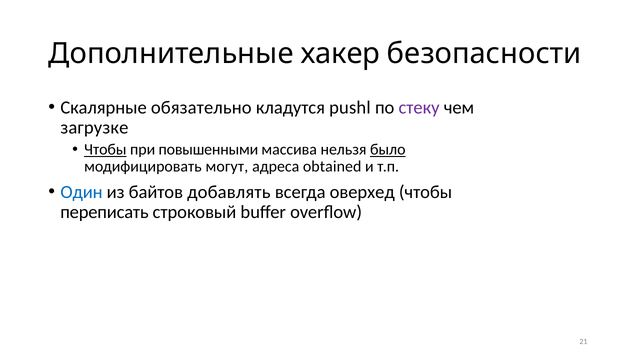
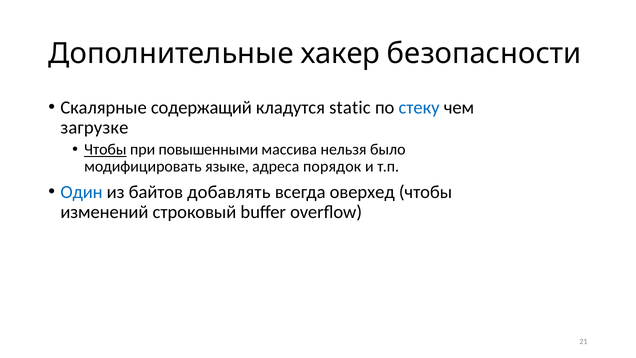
обязательно: обязательно -> содержащий (201, 107)
pushl: pushl -> static (350, 107)
стеку colour: purple -> blue (419, 107)
было underline: present -> none (388, 149)
могут: могут -> языке (227, 167)
obtained: obtained -> порядок (332, 167)
переписать: переписать -> изменений (104, 212)
